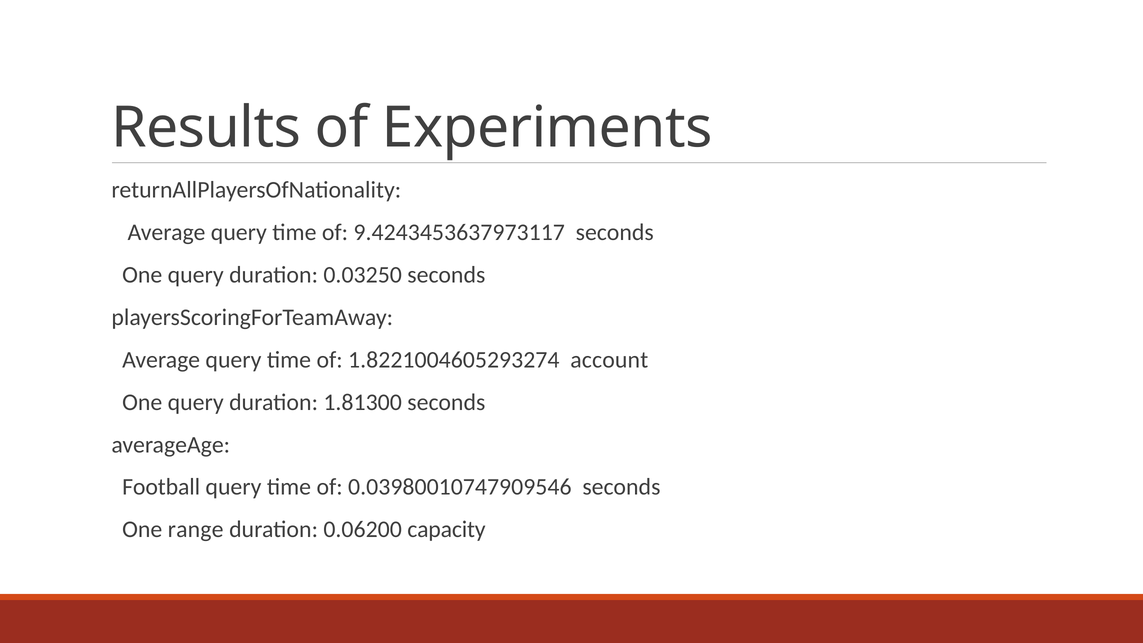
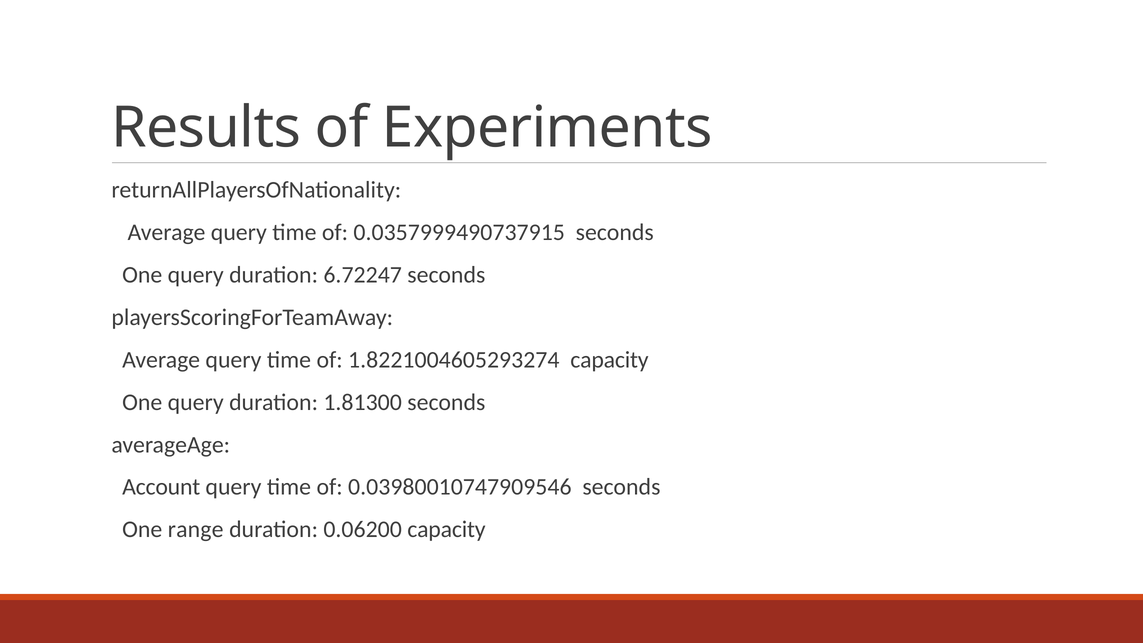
9.4243453637973117: 9.4243453637973117 -> 0.0357999490737915 (459, 233)
0.03250: 0.03250 -> 6.72247 (363, 275)
1.8221004605293274 account: account -> capacity (609, 360)
Football: Football -> Account (161, 487)
